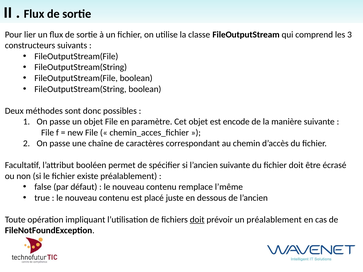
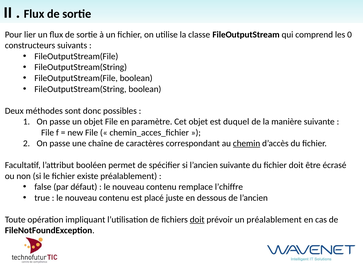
3: 3 -> 0 (349, 35)
encode: encode -> duquel (236, 122)
chemin underline: none -> present (247, 144)
l’même: l’même -> l’chiffre (229, 187)
